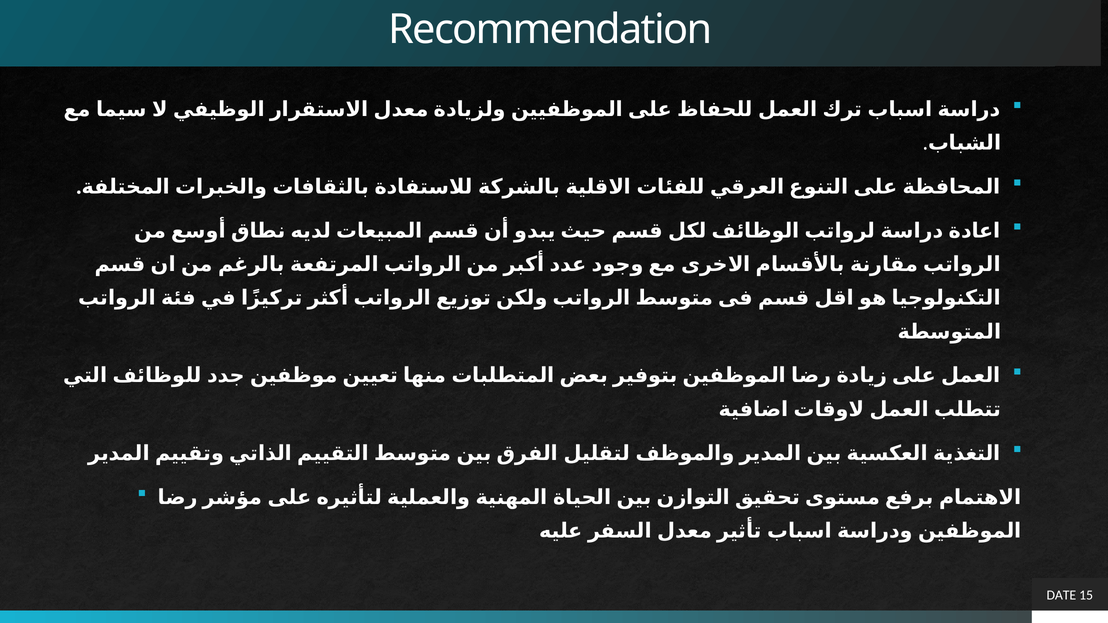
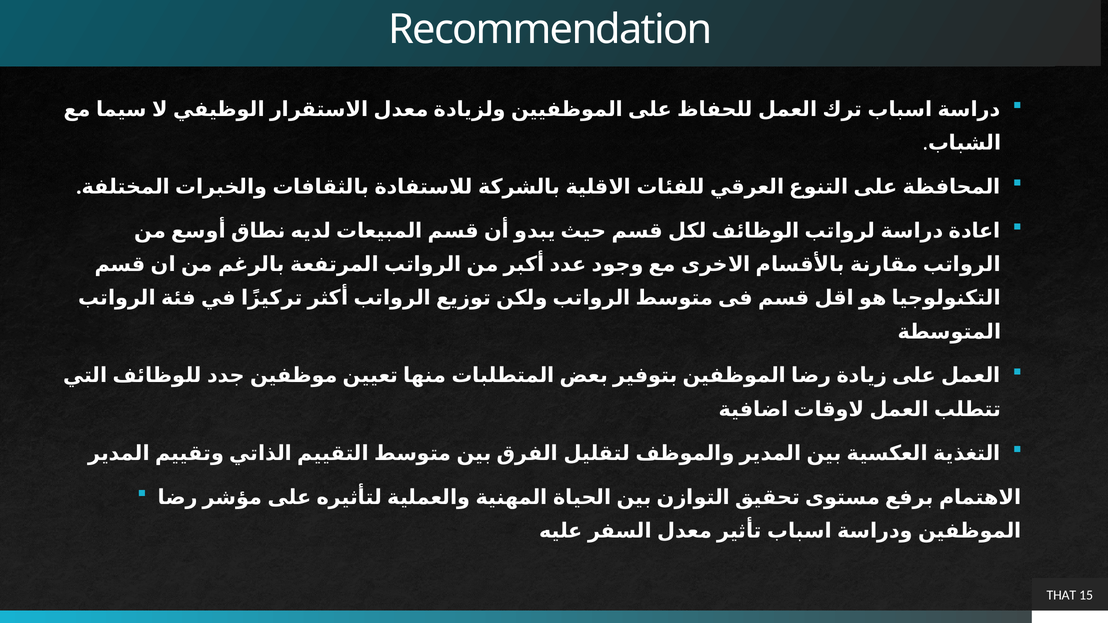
DATE: DATE -> THAT (1061, 595)
